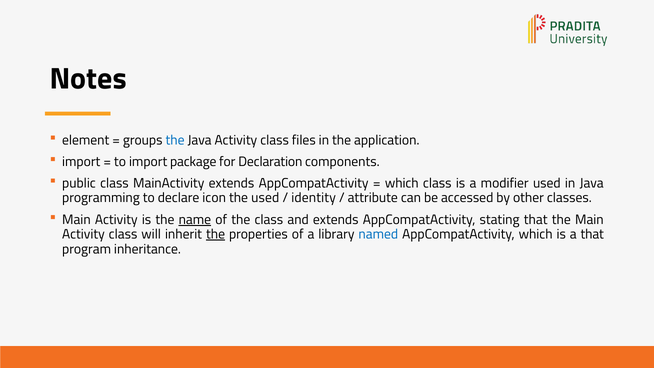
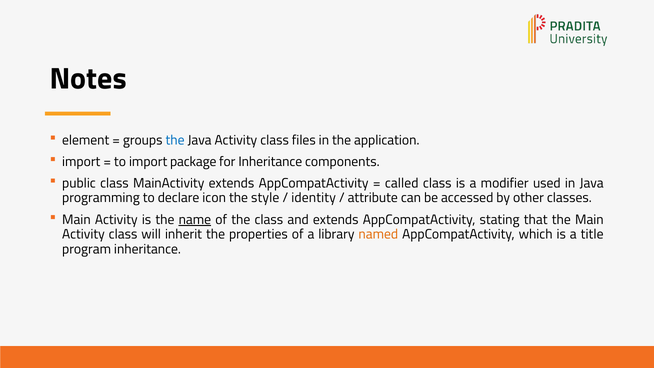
for Declaration: Declaration -> Inheritance (270, 162)
which: which -> called (402, 183)
the used: used -> style (265, 198)
the underline: present -> none (216, 234)
named colour: blue -> orange (378, 234)
a that: that -> title (592, 234)
